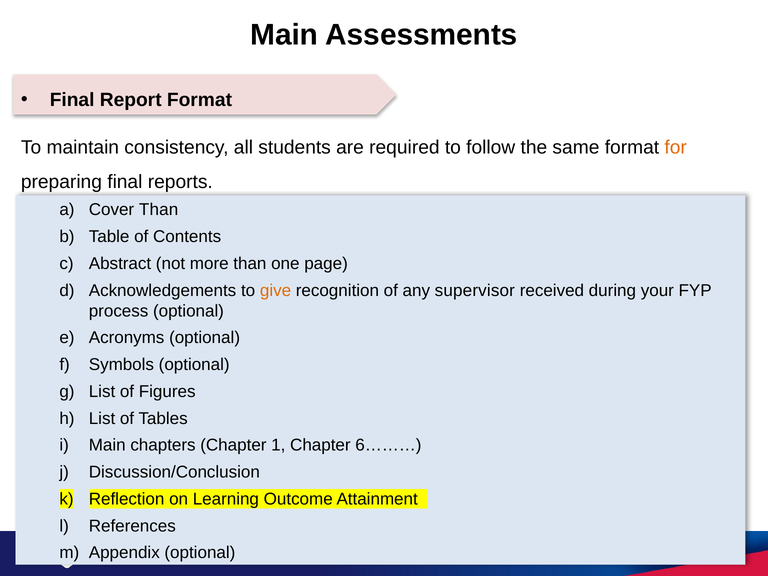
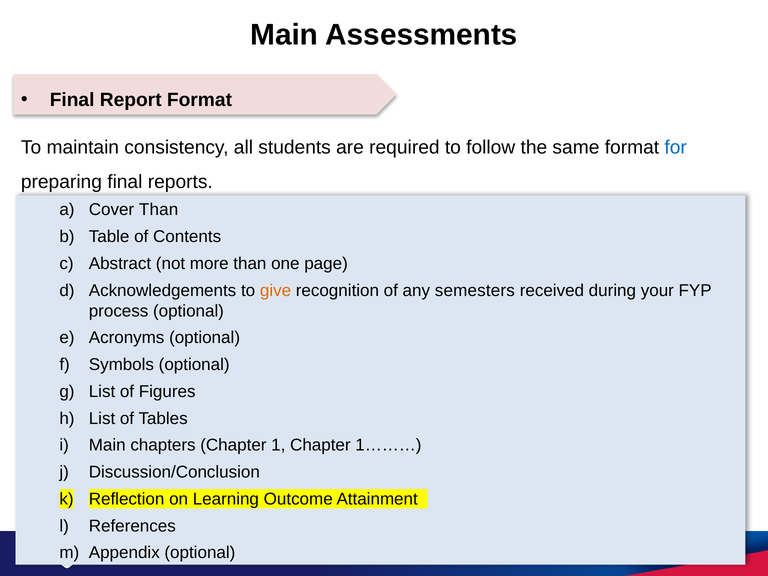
for colour: orange -> blue (676, 147)
supervisor: supervisor -> semesters (475, 290)
6………: 6……… -> 1……… (388, 445)
